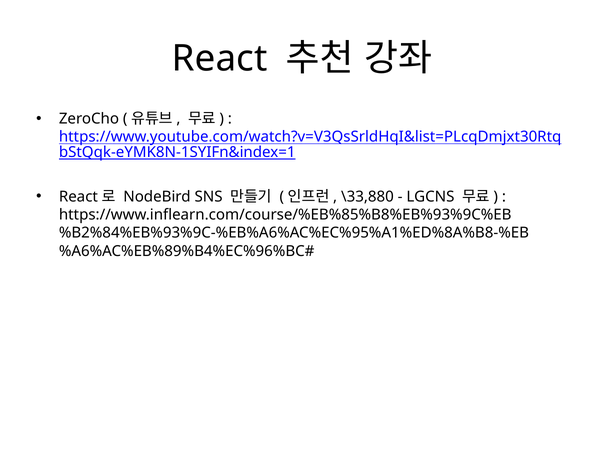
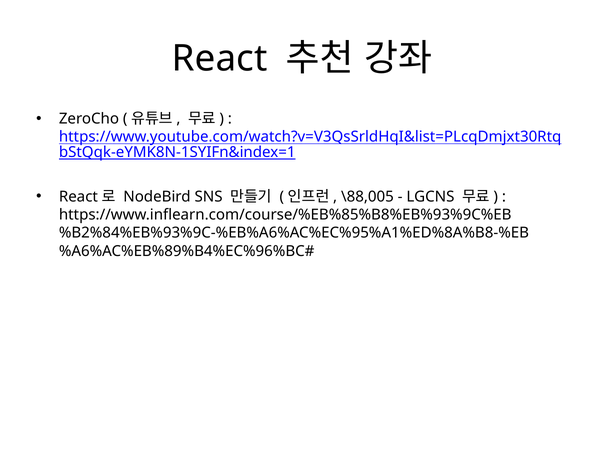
\33,880: \33,880 -> \88,005 (367, 197)
